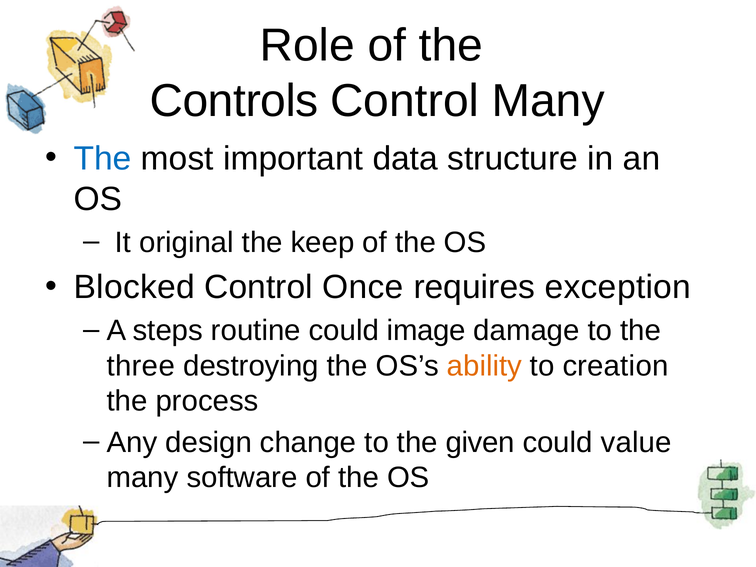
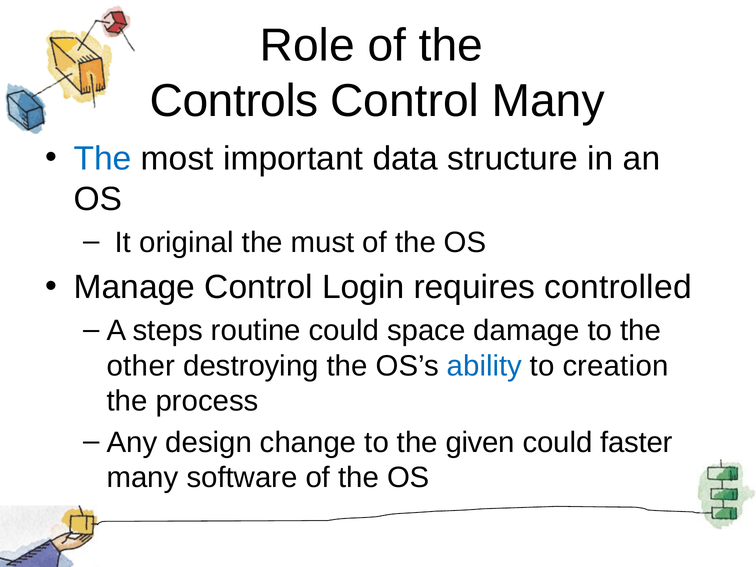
keep: keep -> must (323, 242)
Blocked: Blocked -> Manage (134, 287)
Once: Once -> Login (363, 287)
exception: exception -> controlled (618, 287)
image: image -> space (426, 331)
three: three -> other (141, 366)
ability colour: orange -> blue (484, 366)
value: value -> faster (636, 442)
